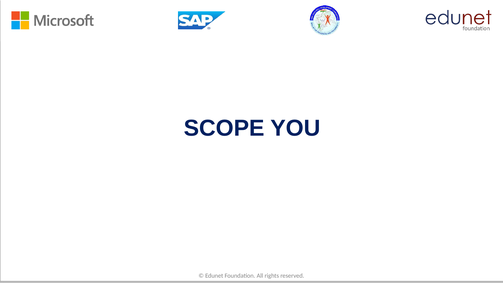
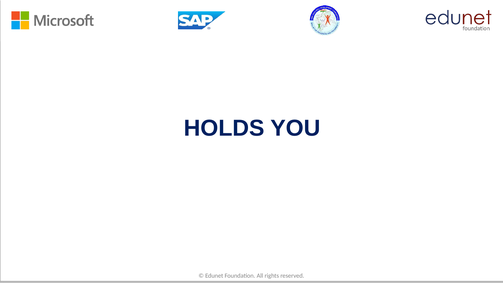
SCOPE: SCOPE -> HOLDS (224, 128)
